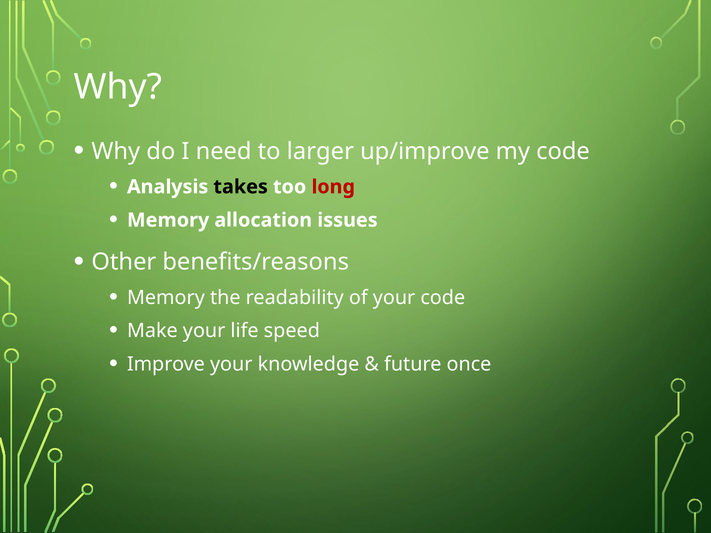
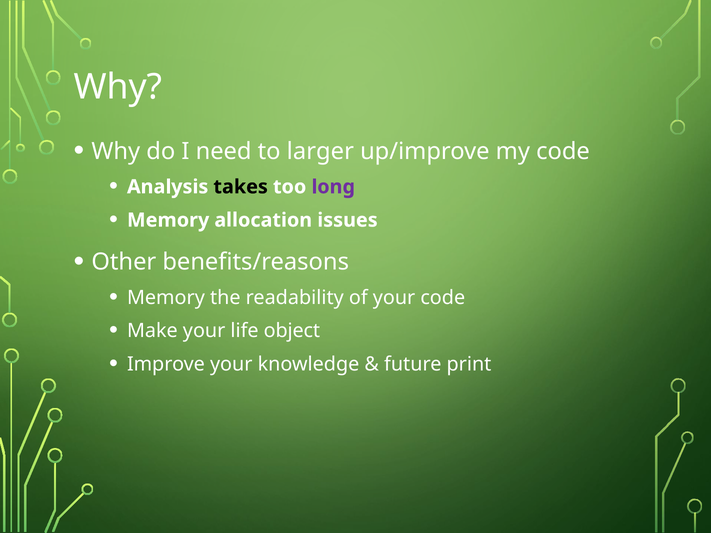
long colour: red -> purple (333, 187)
speed: speed -> object (292, 331)
once: once -> print (469, 364)
